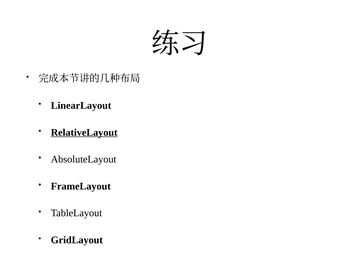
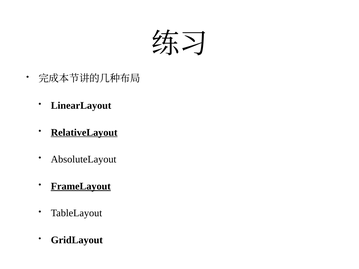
FrameLayout underline: none -> present (81, 186)
